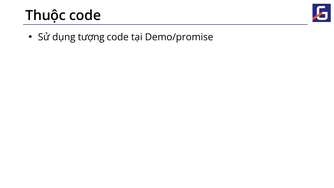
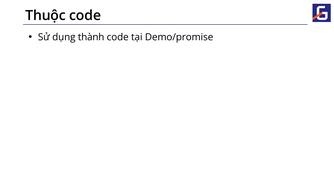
tượng: tượng -> thành (91, 37)
